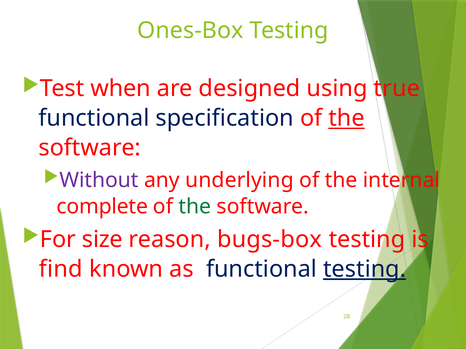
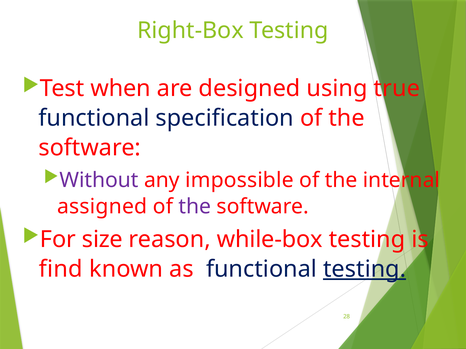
Ones-Box: Ones-Box -> Right-Box (190, 30)
the underline: present -> none (347, 118)
underlying: underlying -> impossible (239, 180)
complete: complete -> assigned (102, 207)
the colour: green -> purple (195, 207)
bugs-box: bugs-box -> while-box (270, 240)
